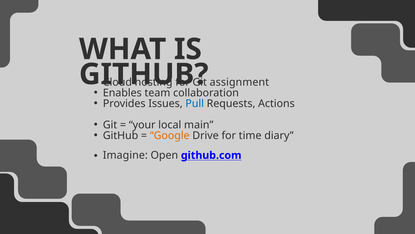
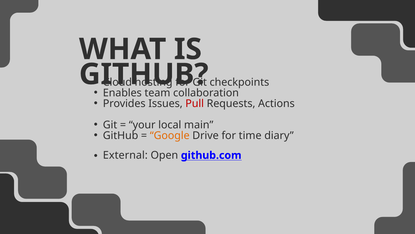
assignment: assignment -> checkpoints (239, 82)
Pull colour: blue -> red (195, 103)
Imagine: Imagine -> External (125, 155)
